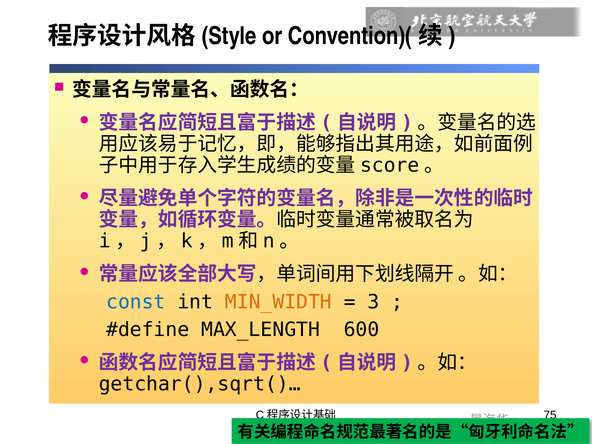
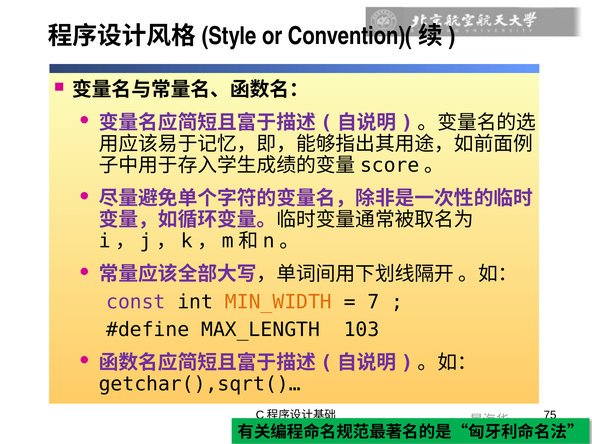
const colour: blue -> purple (136, 302)
3: 3 -> 7 (373, 302)
600: 600 -> 103 (362, 330)
